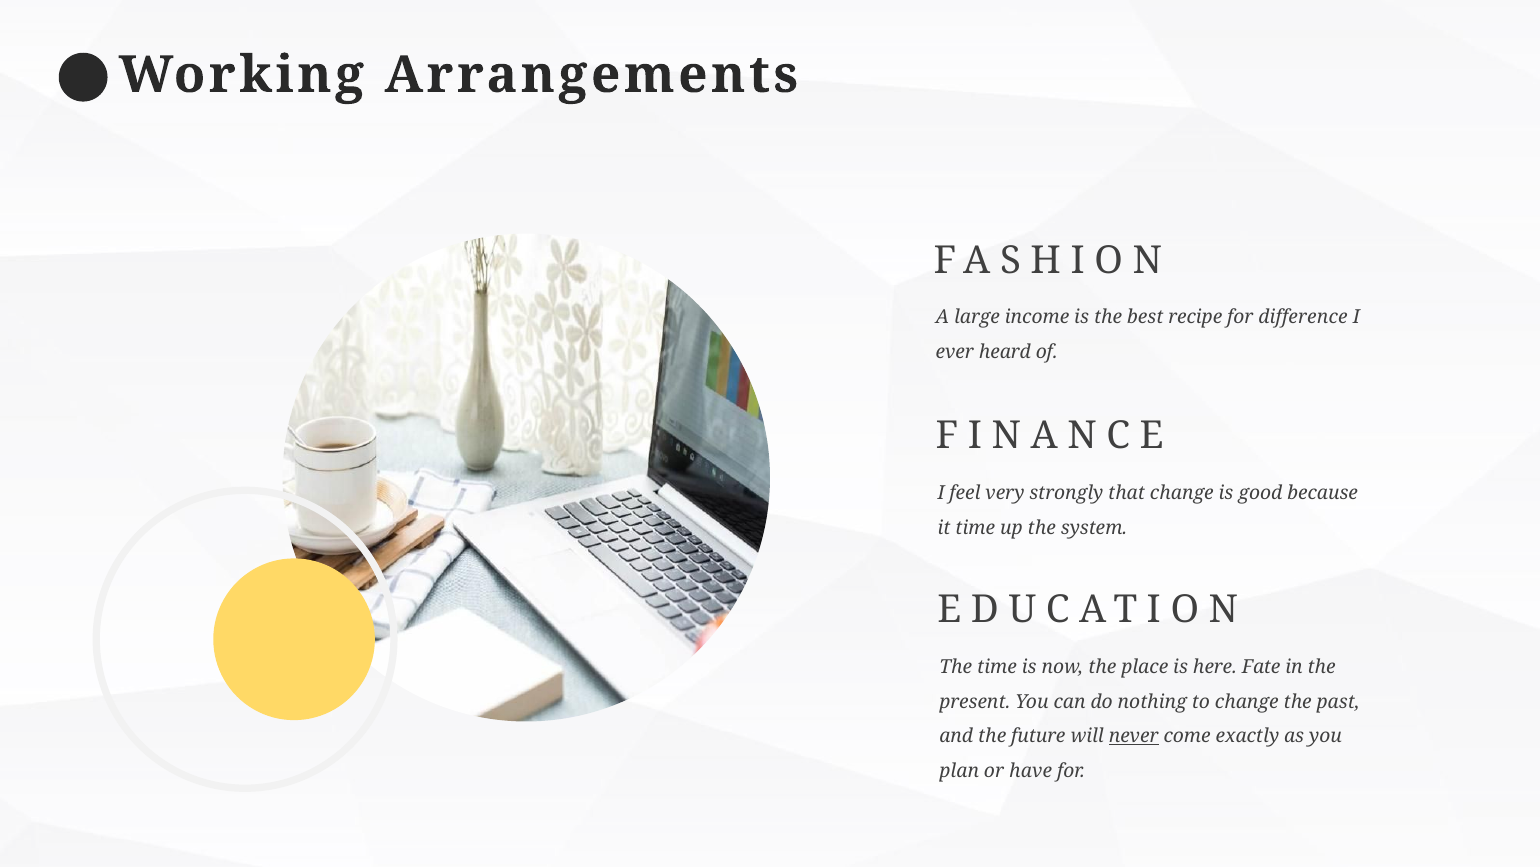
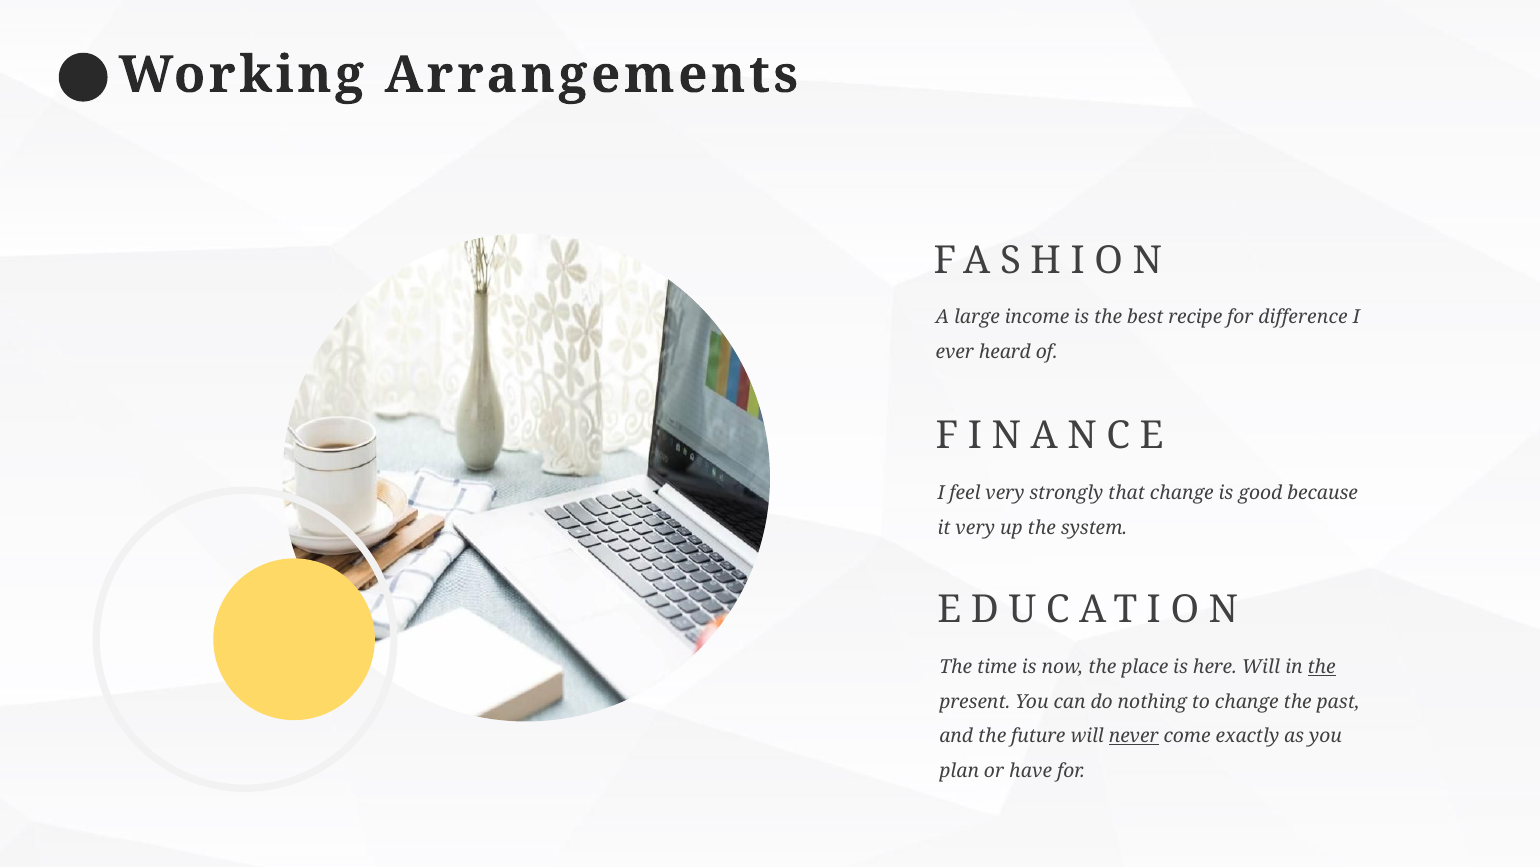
it time: time -> very (975, 527)
here Fate: Fate -> Will (1261, 667)
the underline: none -> present (1322, 667)
